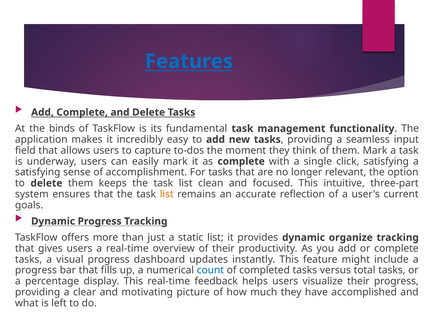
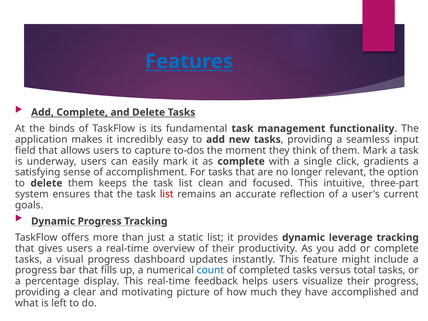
click satisfying: satisfying -> gradients (386, 161)
list colour: orange -> red (167, 194)
organize: organize -> leverage (351, 238)
